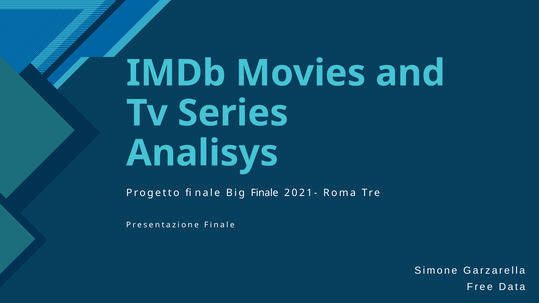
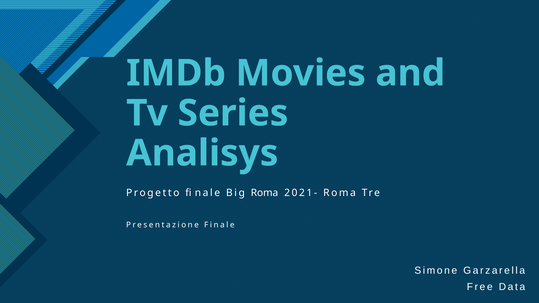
Big Finale: Finale -> Roma (265, 193)
